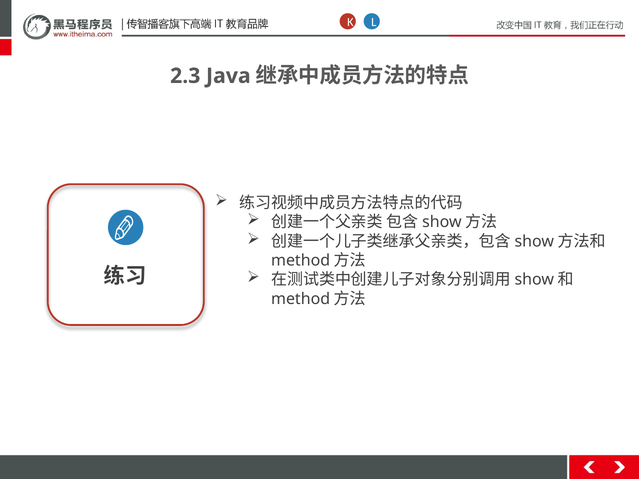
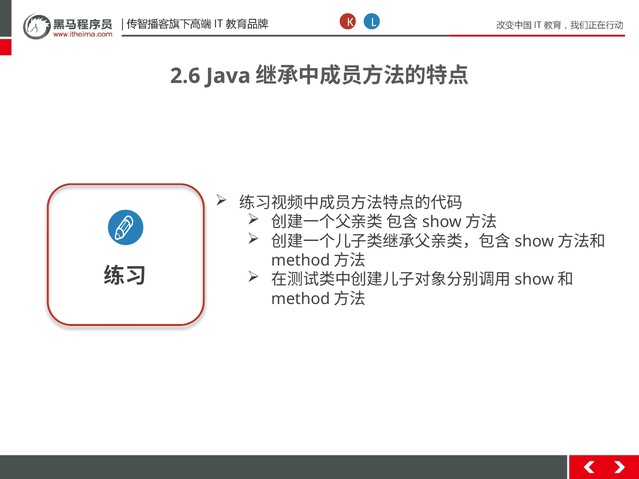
2.3: 2.3 -> 2.6 (185, 76)
